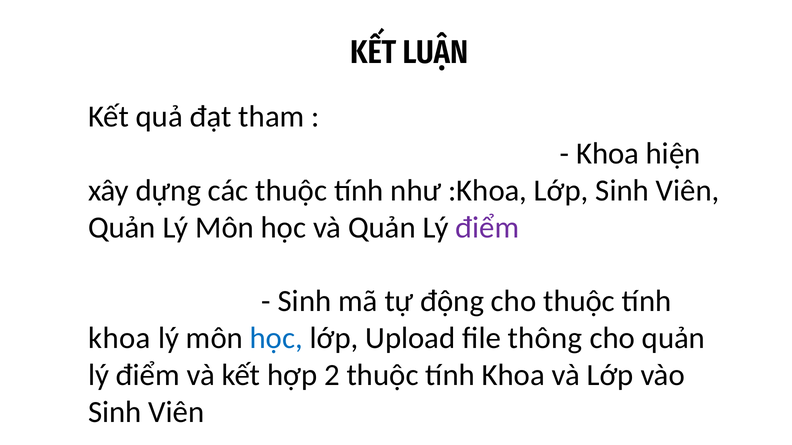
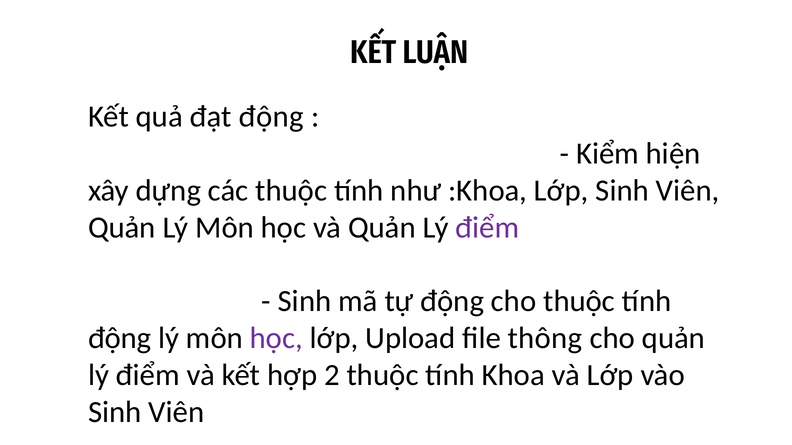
đạt tham: tham -> động (271, 117)
Khoa: Khoa -> Kiểm (608, 154)
khoa: khoa -> động (120, 339)
học colour: blue -> purple (276, 339)
